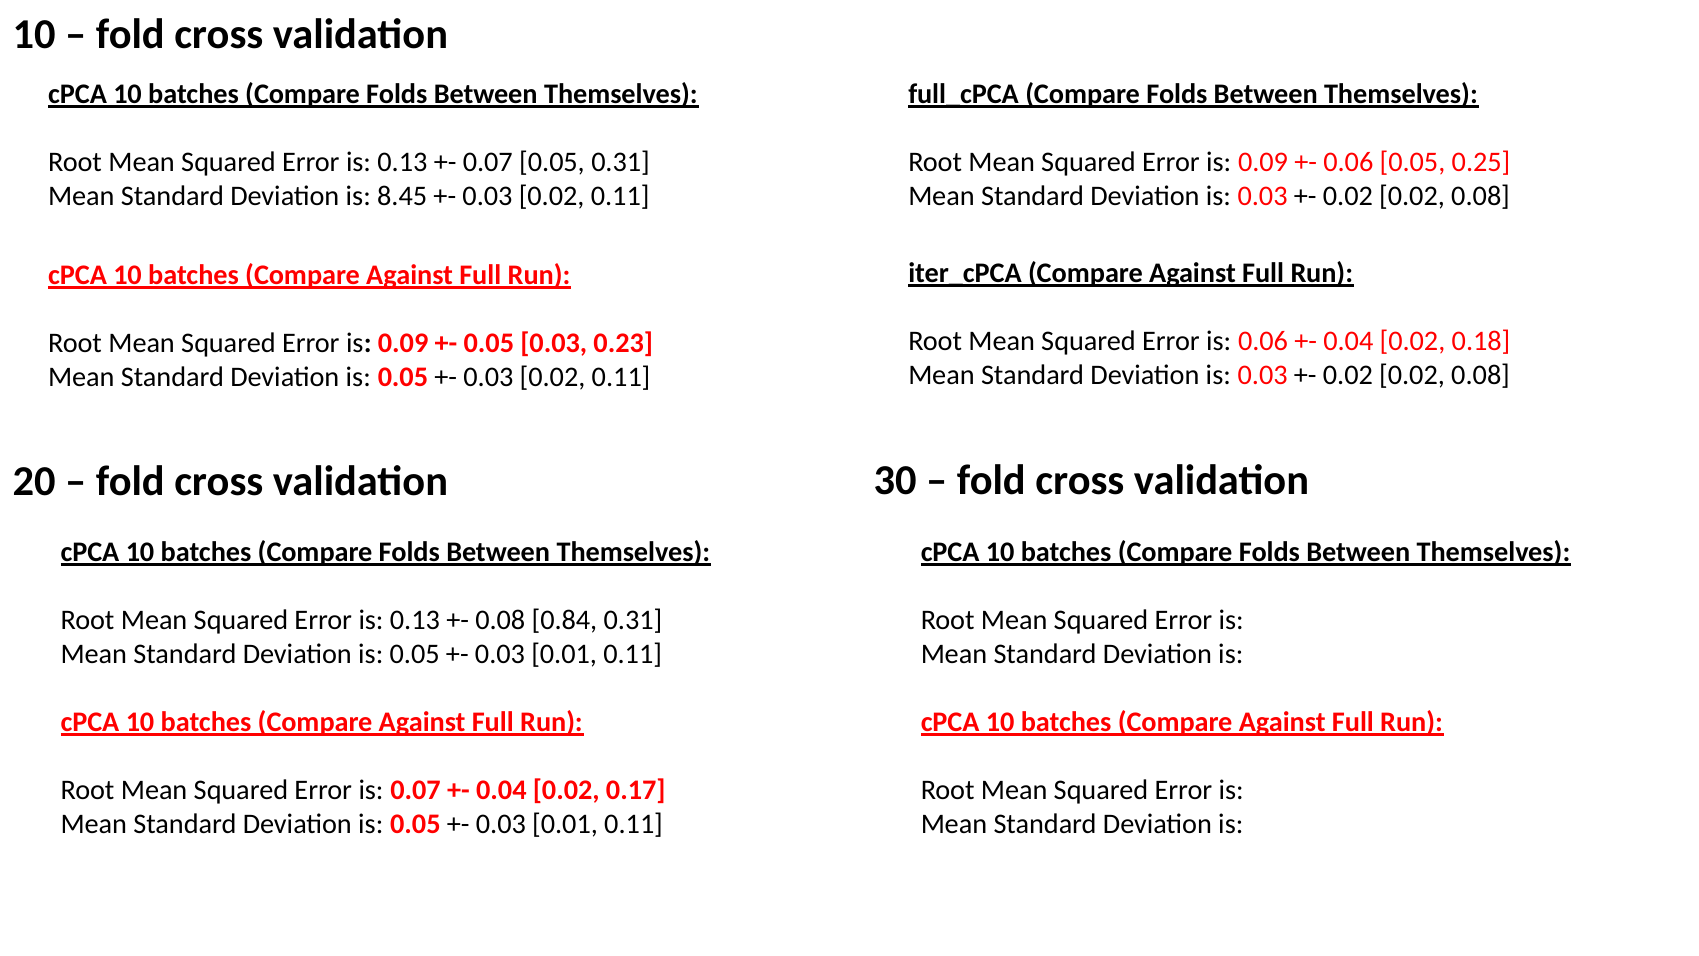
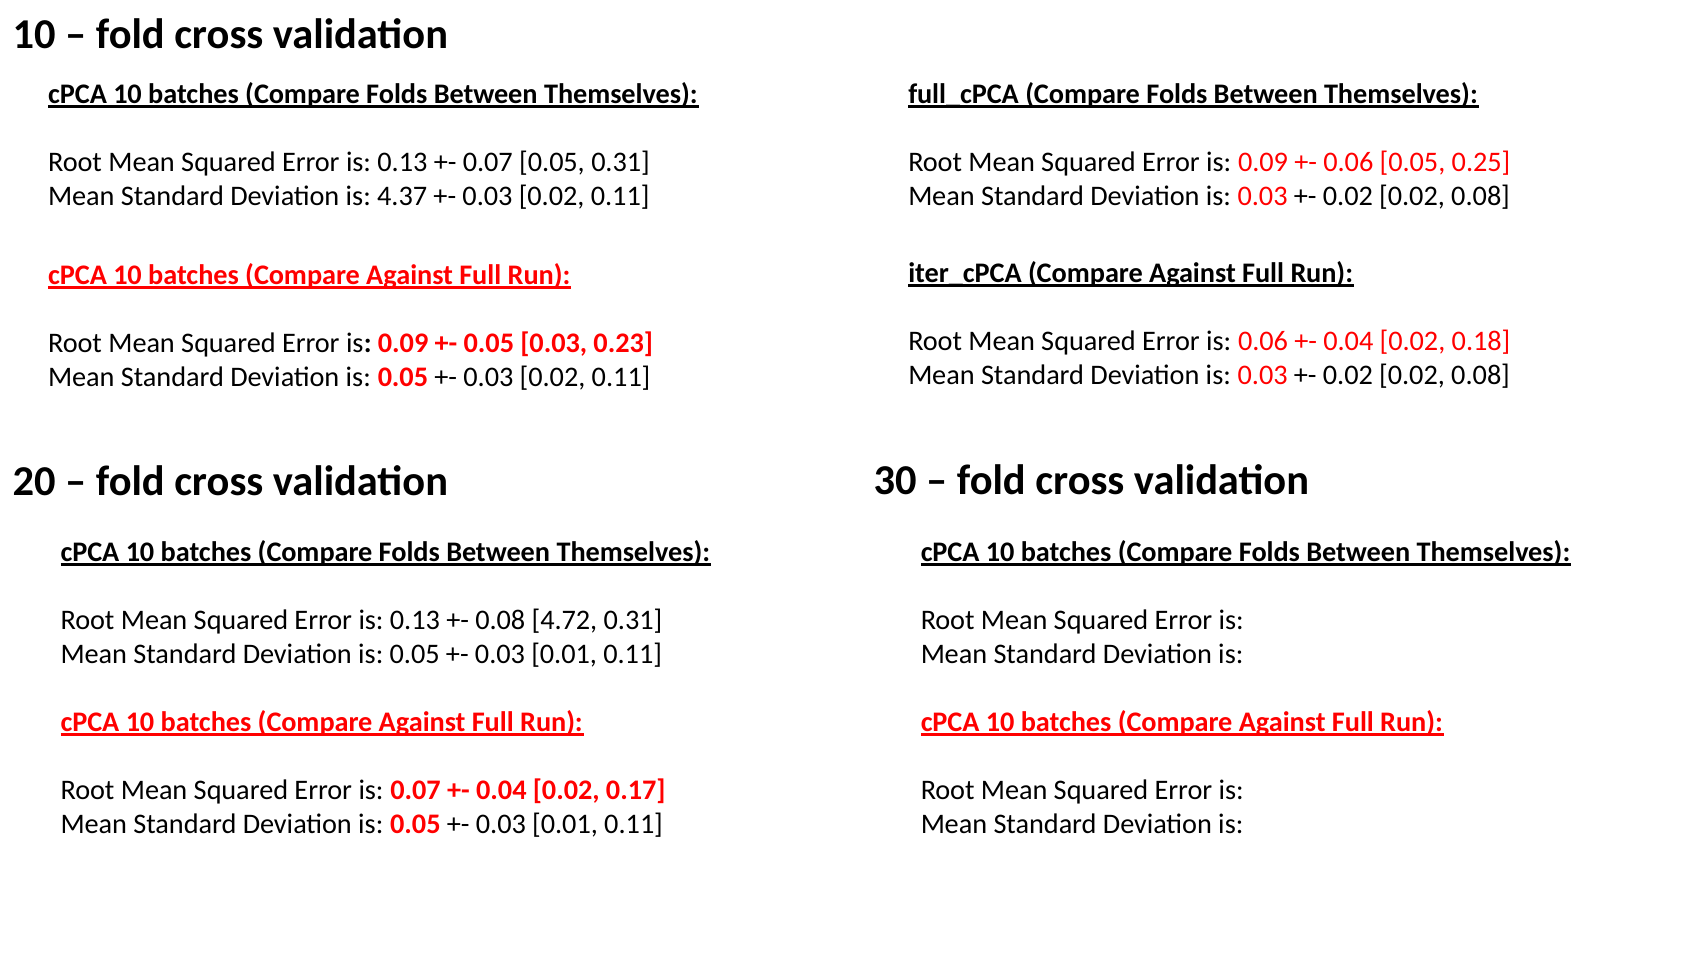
8.45: 8.45 -> 4.37 (402, 196)
0.84: 0.84 -> 4.72 (564, 620)
